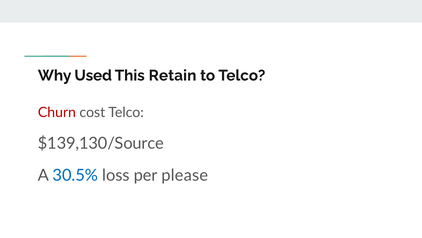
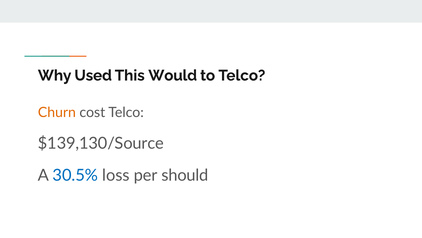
Retain: Retain -> Would (173, 75)
Churn colour: red -> orange (57, 112)
please: please -> should (185, 175)
